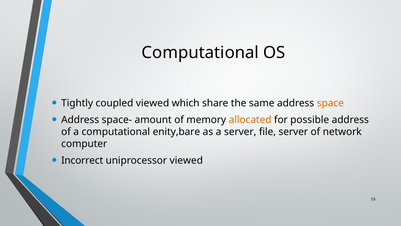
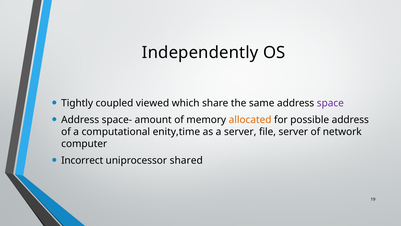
Computational: Computational -> Independently (200, 53)
space colour: orange -> purple (330, 103)
enity,bare: enity,bare -> enity,time (176, 132)
uniprocessor viewed: viewed -> shared (186, 160)
